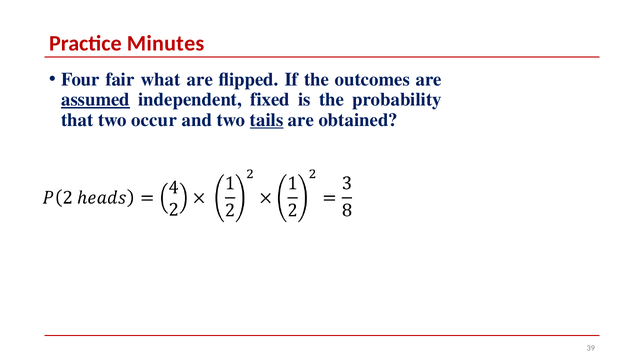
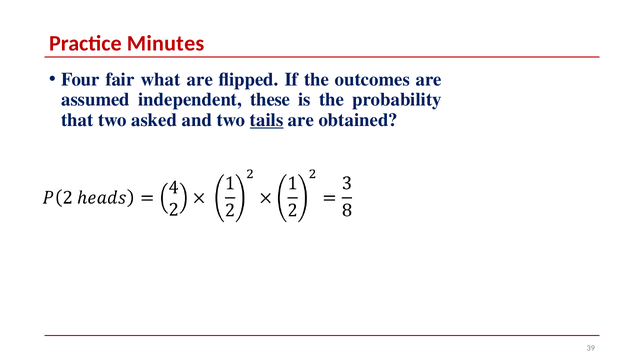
assumed underline: present -> none (96, 100)
fixed: fixed -> these (270, 100)
occur: occur -> asked (154, 120)
